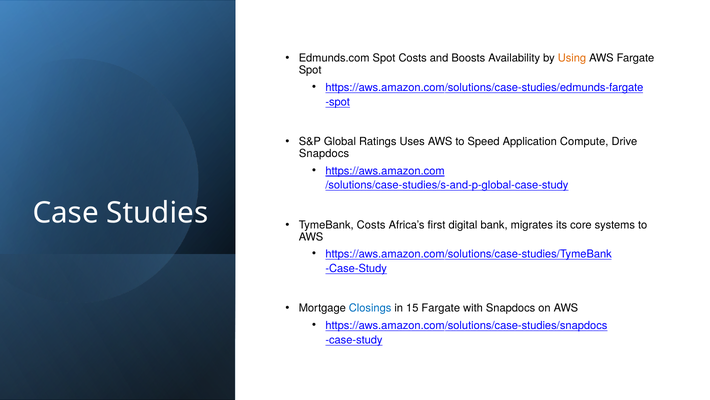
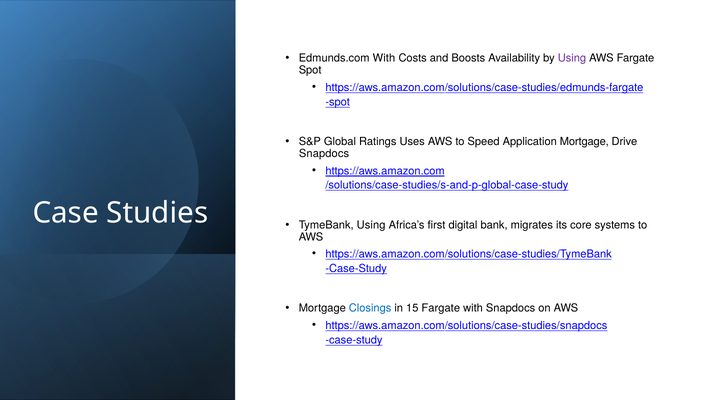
Edmunds.com Spot: Spot -> With (384, 58)
Using colour: orange -> purple (572, 58)
Application Compute: Compute -> Mortgage (584, 141)
TymeBank Costs: Costs -> Using (371, 225)
